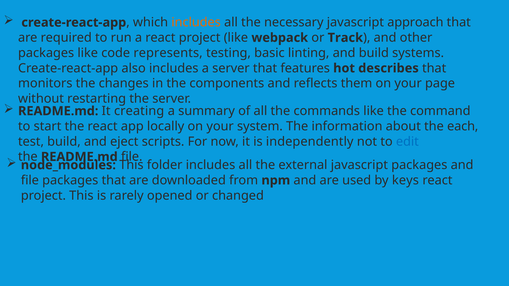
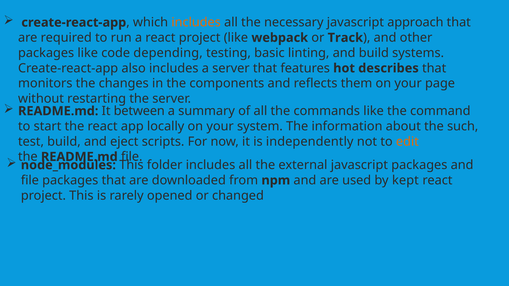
represents: represents -> depending (168, 53)
creating: creating -> between (139, 111)
each: each -> such (463, 126)
edit colour: blue -> orange (407, 142)
keys: keys -> kept (405, 180)
